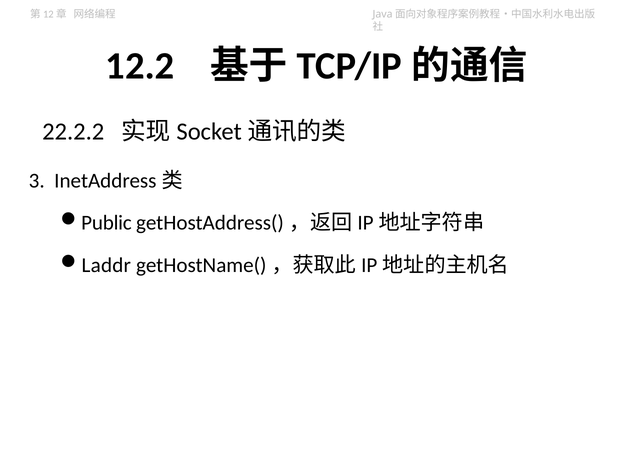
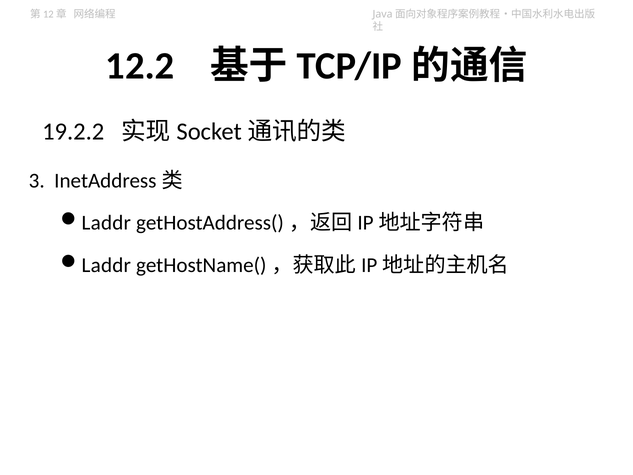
22.2.2: 22.2.2 -> 19.2.2 (73, 131)
Public: Public -> Laddr (106, 223)
